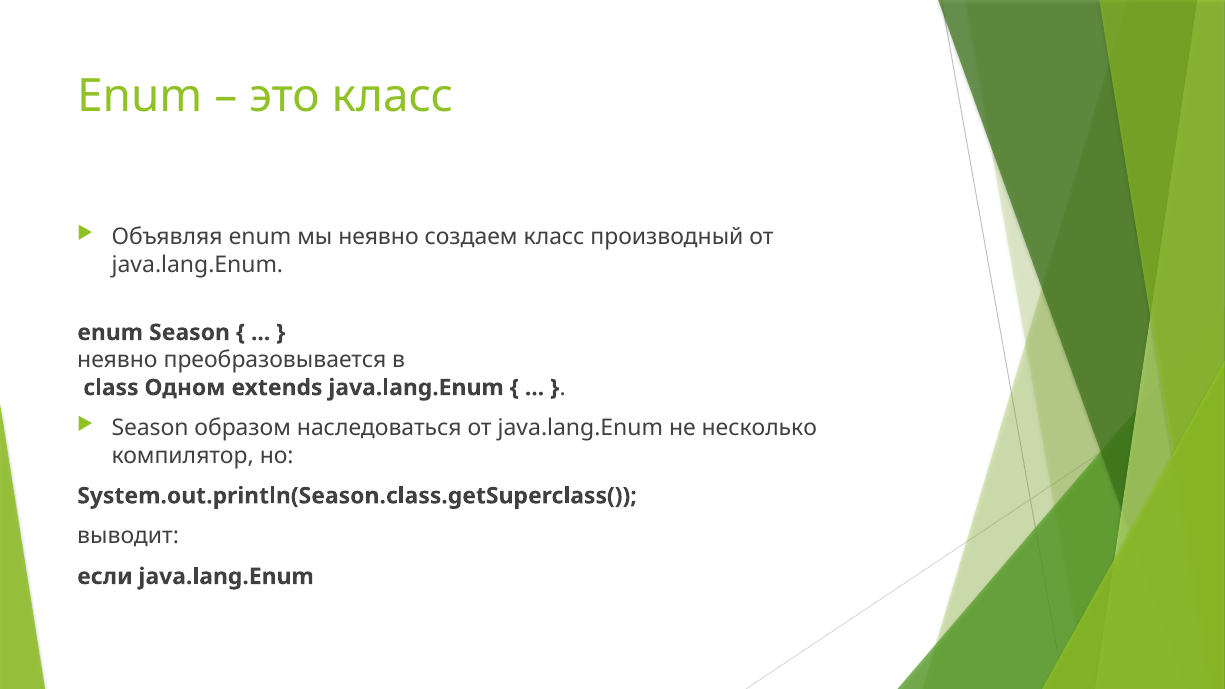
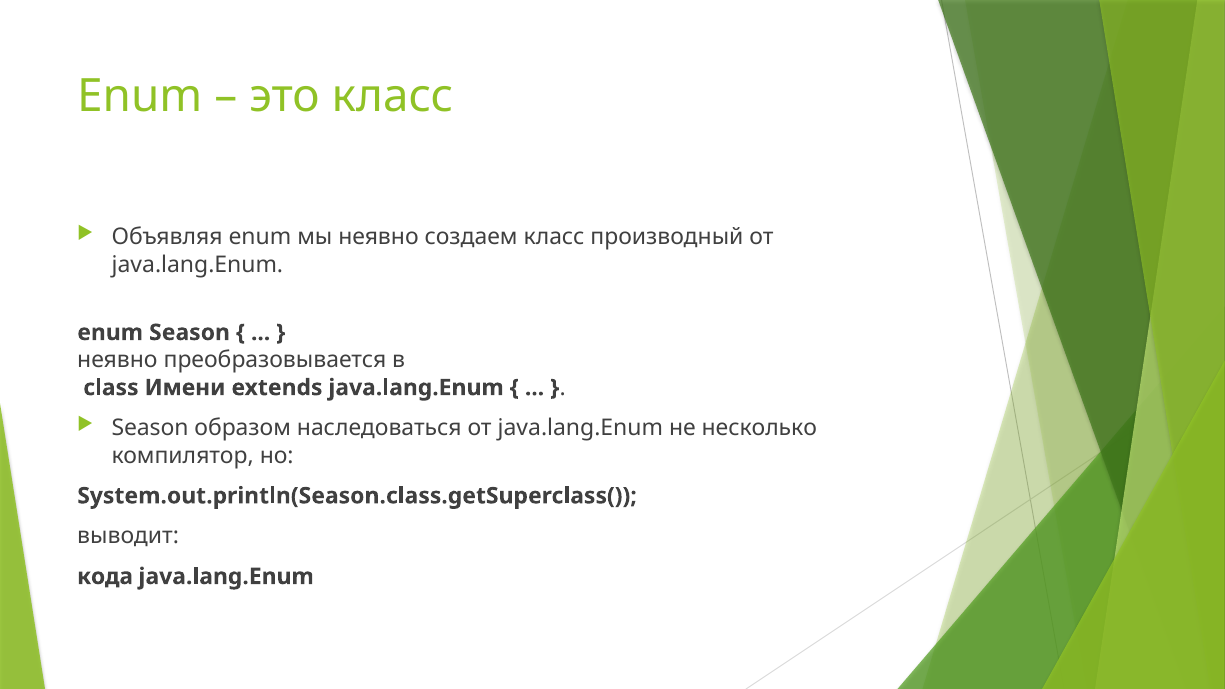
Одном: Одном -> Имени (185, 388)
если: если -> кода (105, 577)
